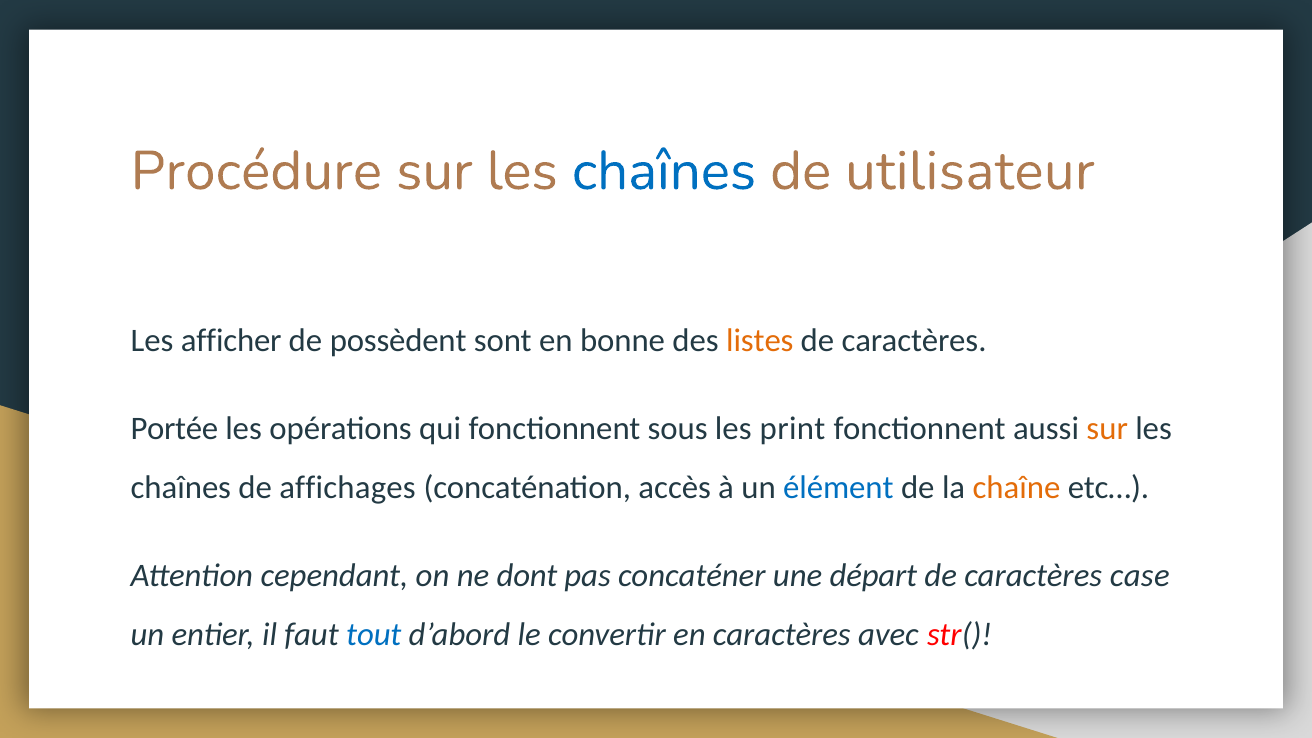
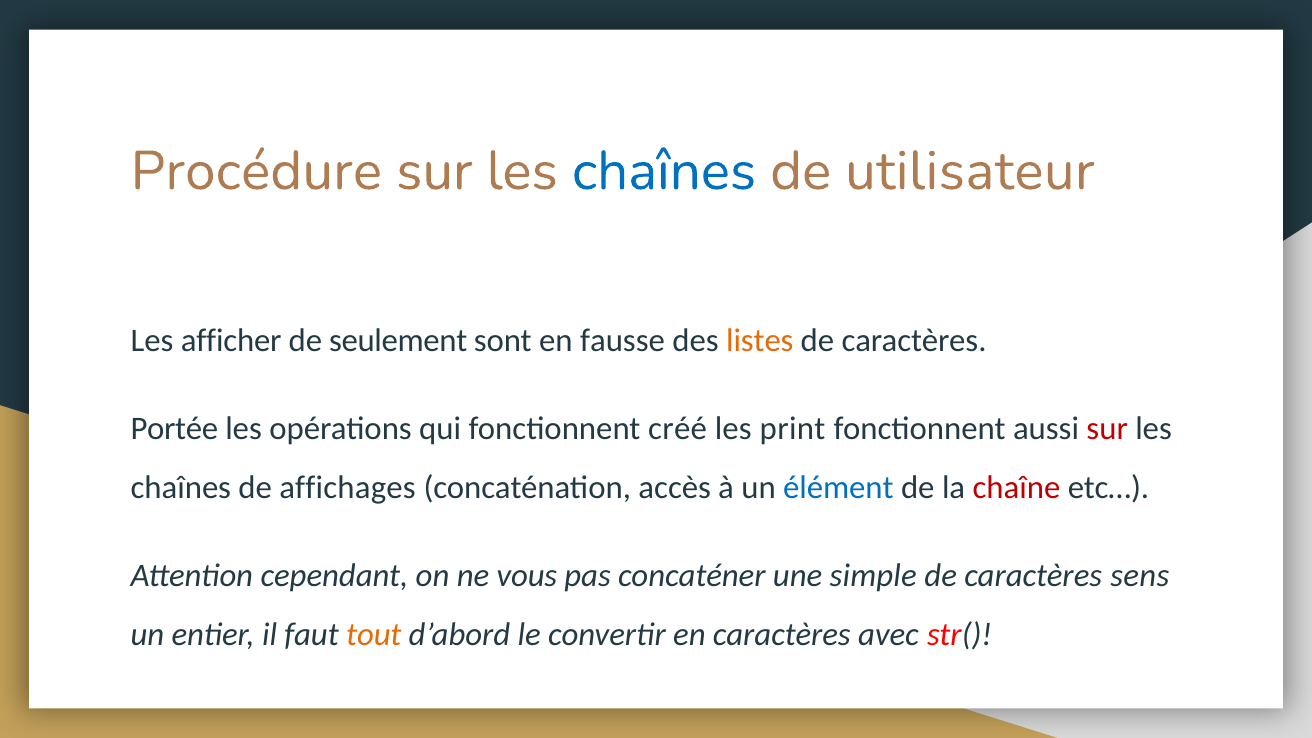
possèdent: possèdent -> seulement (398, 340)
bonne: bonne -> fausse (623, 340)
sous: sous -> créé (678, 428)
sur colour: orange -> red (1107, 428)
chaîne colour: orange -> red (1016, 487)
dont: dont -> vous (527, 576)
départ: départ -> simple (873, 576)
case: case -> sens (1140, 576)
tout colour: blue -> orange (374, 635)
